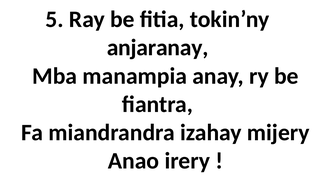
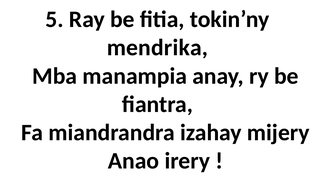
anjaranay: anjaranay -> mendrika (157, 48)
